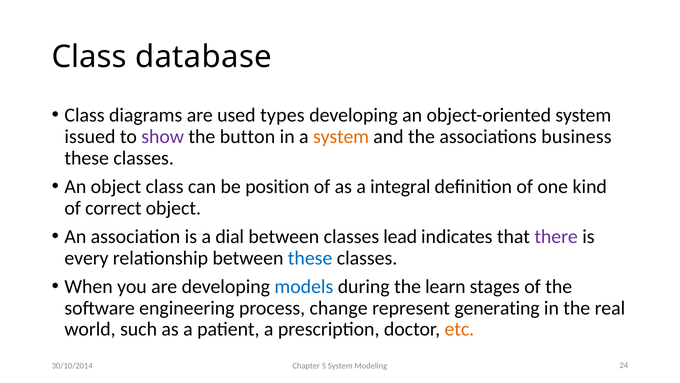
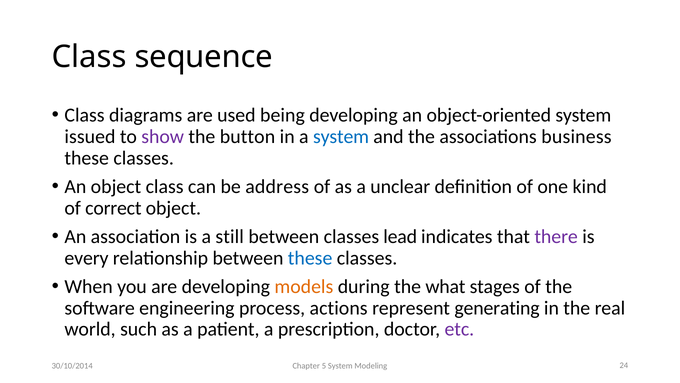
database: database -> sequence (204, 57)
types: types -> being (282, 115)
system colour: orange -> blue (341, 136)
position: position -> address (277, 186)
integral: integral -> unclear (400, 186)
dial: dial -> still (230, 236)
models colour: blue -> orange (304, 286)
learn: learn -> what (445, 286)
change: change -> actions (339, 308)
etc colour: orange -> purple (459, 329)
